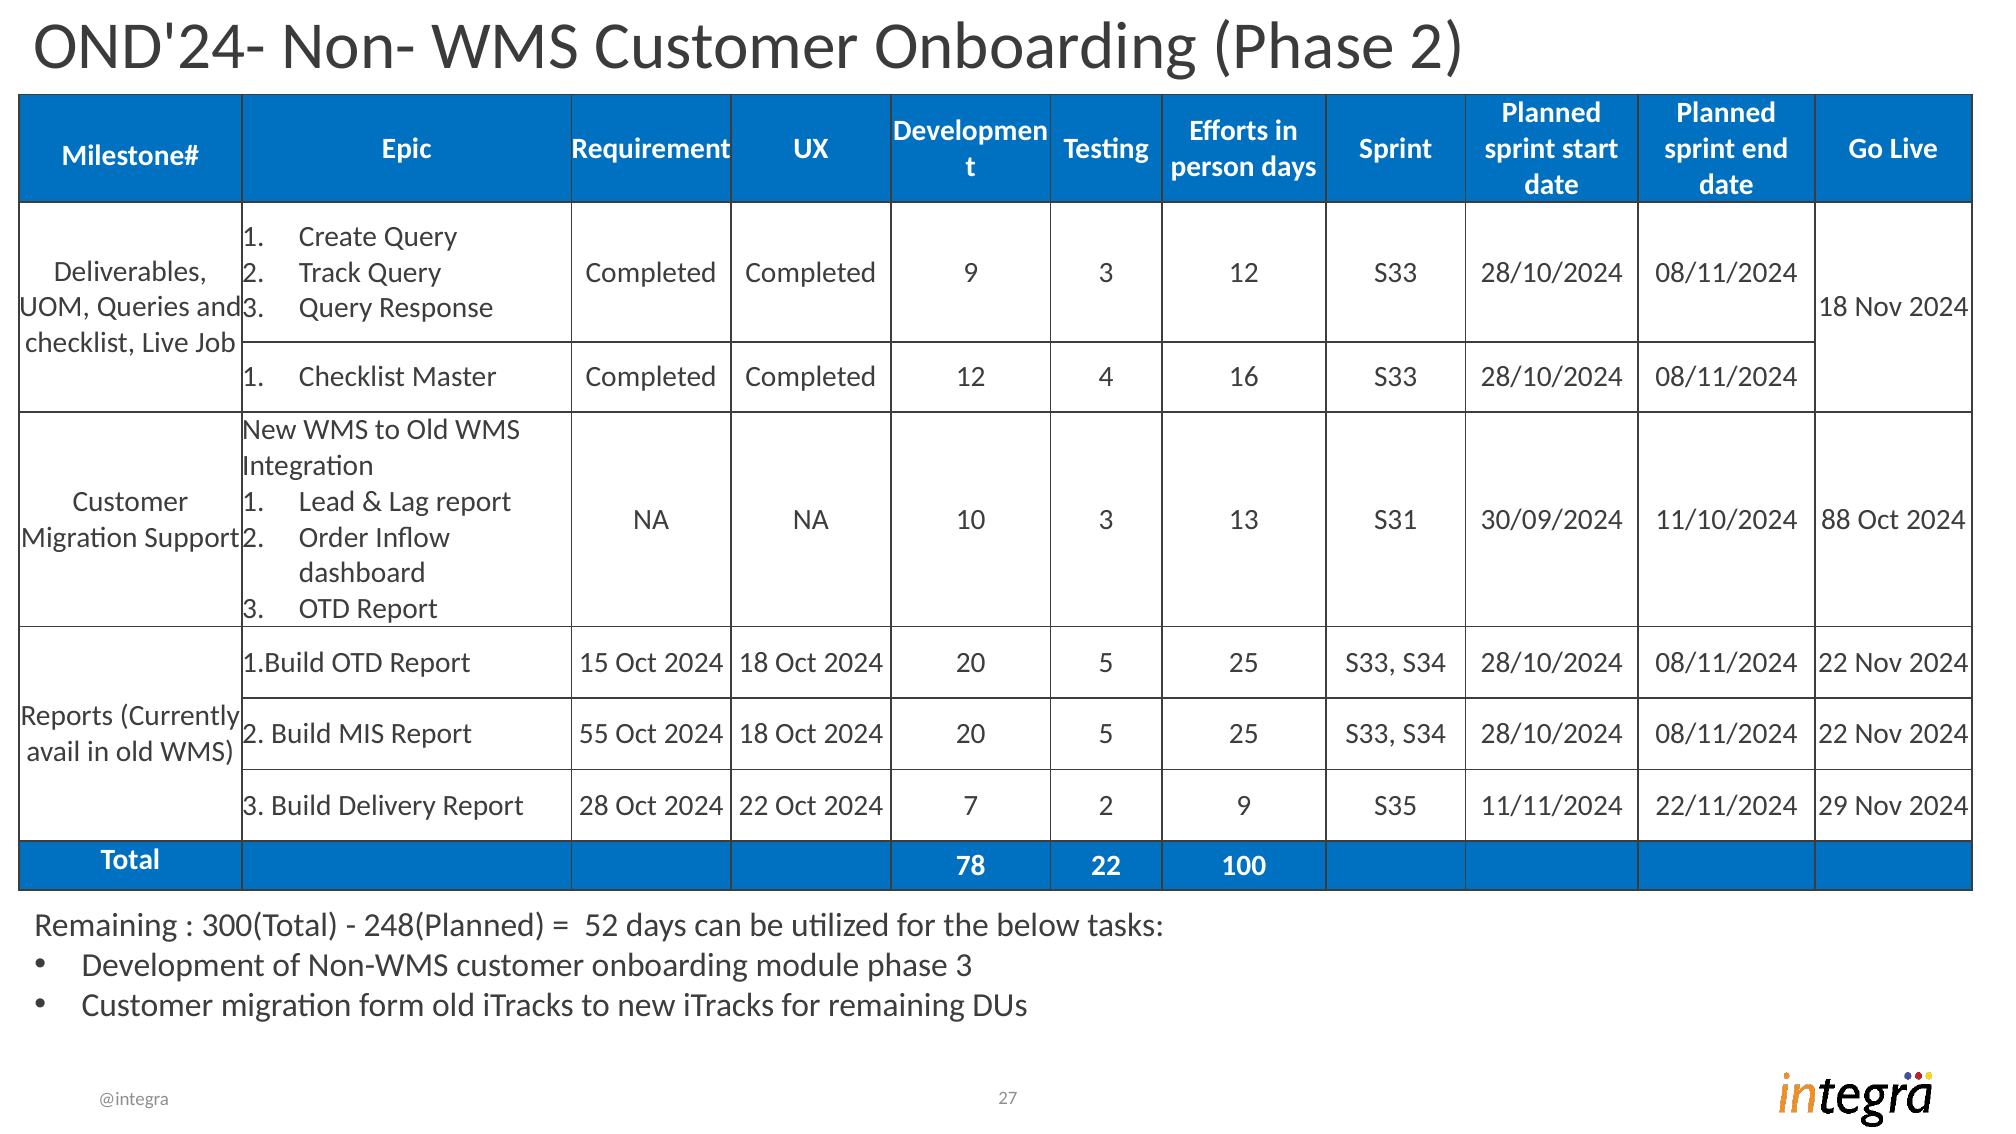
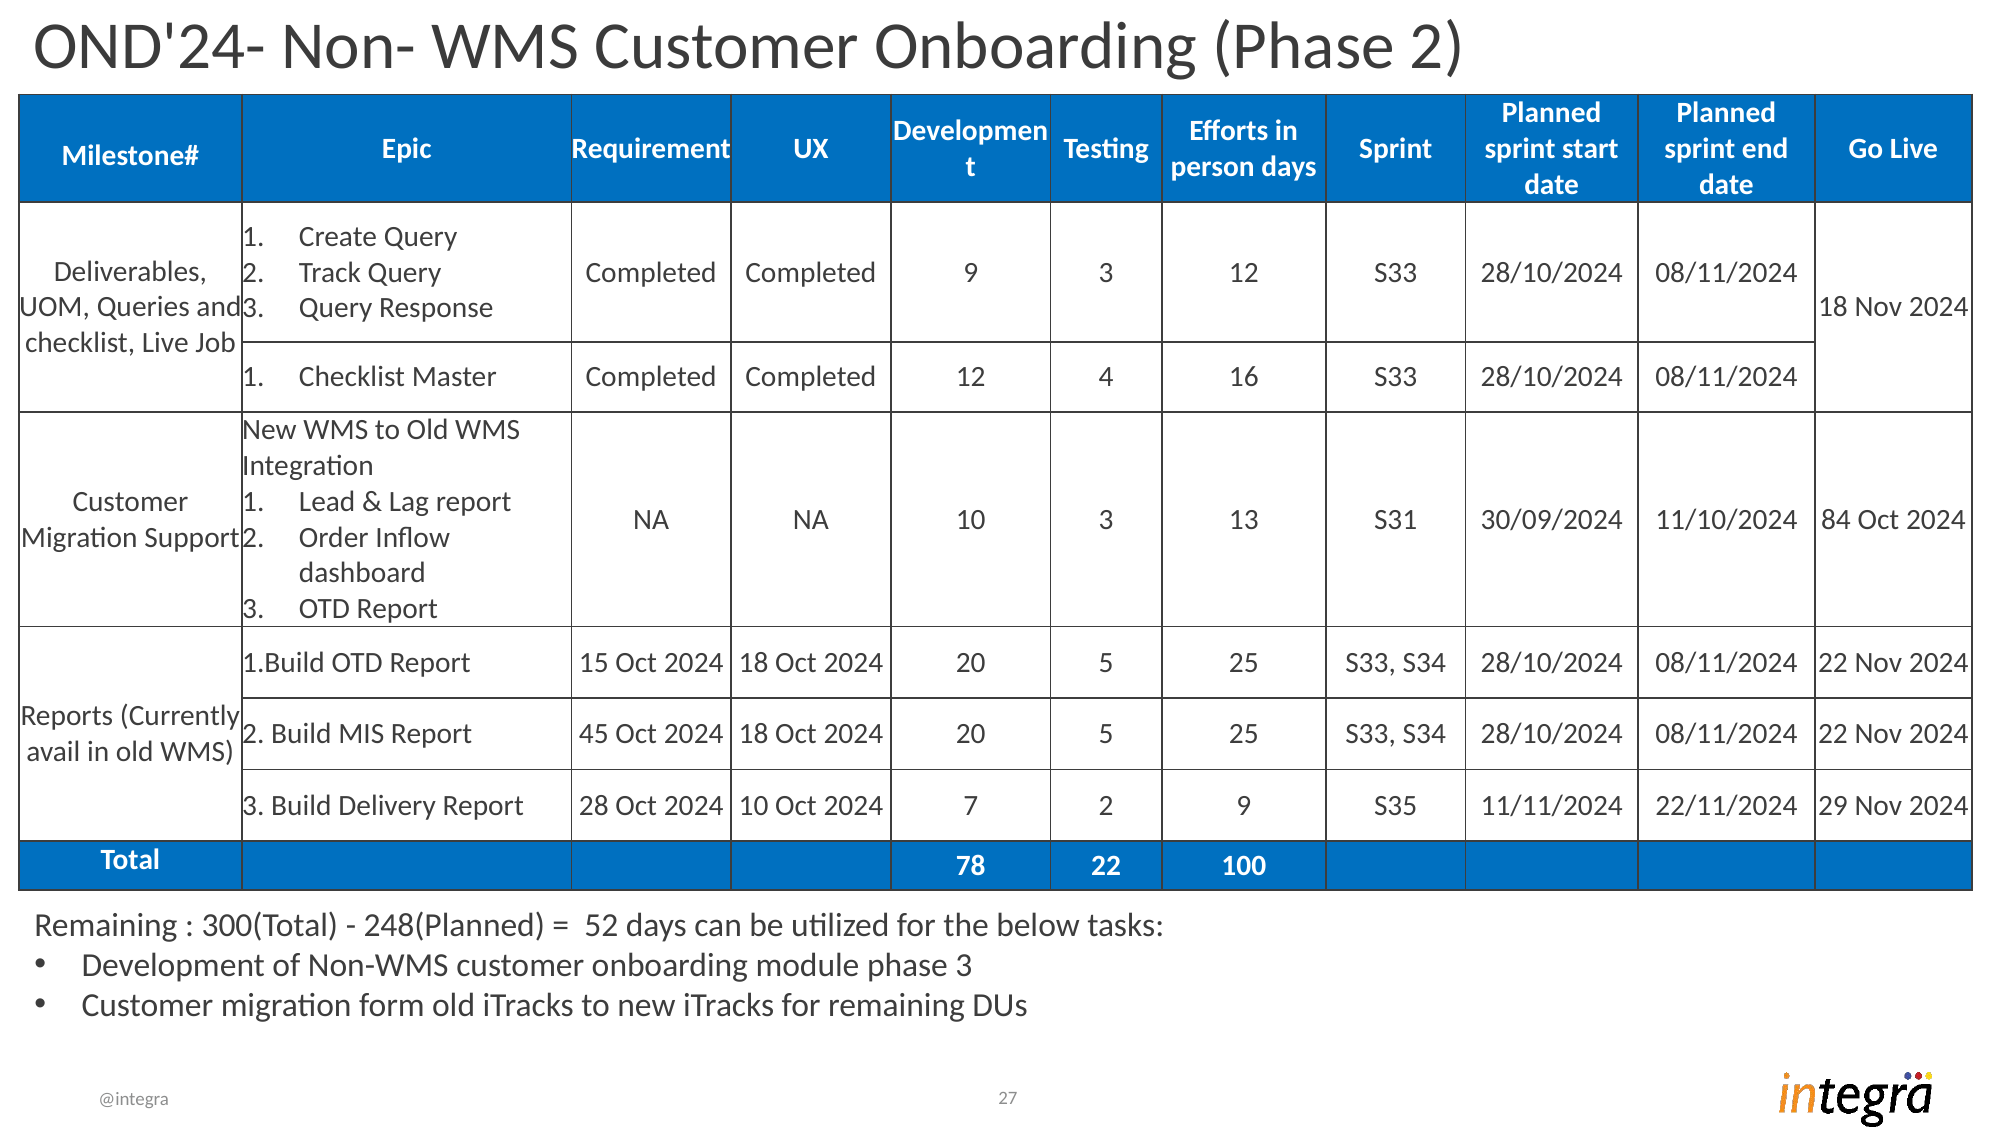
88: 88 -> 84 (1836, 520)
55: 55 -> 45 (594, 734)
2024 22: 22 -> 10 (754, 806)
